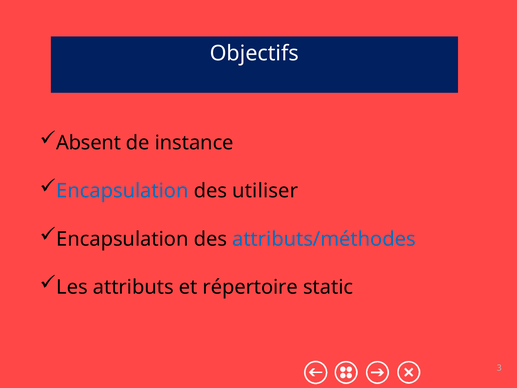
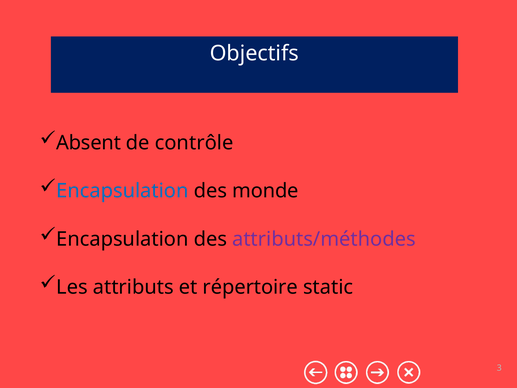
instance: instance -> contrôle (194, 143)
utiliser: utiliser -> monde (265, 191)
attributs/méthodes colour: blue -> purple (324, 239)
